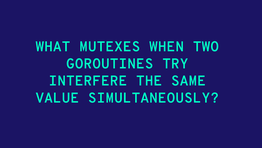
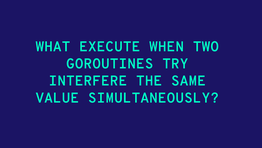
MUTEXES: MUTEXES -> EXECUTE (110, 46)
